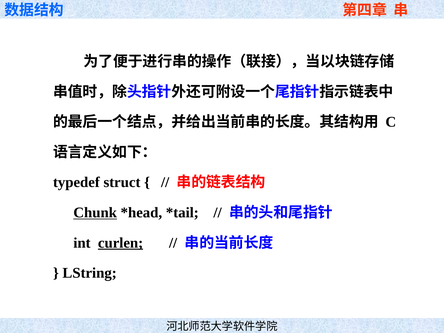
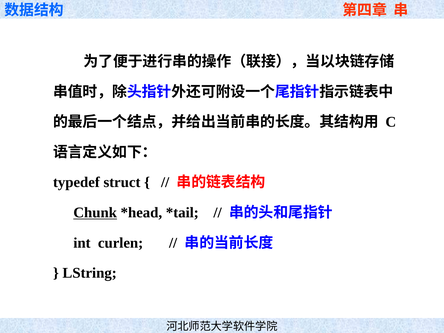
curlen underline: present -> none (121, 243)
